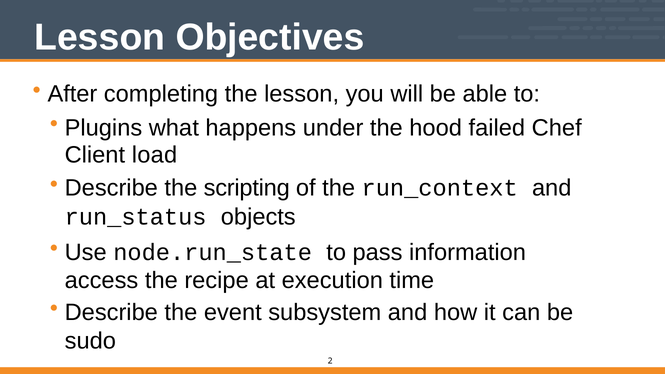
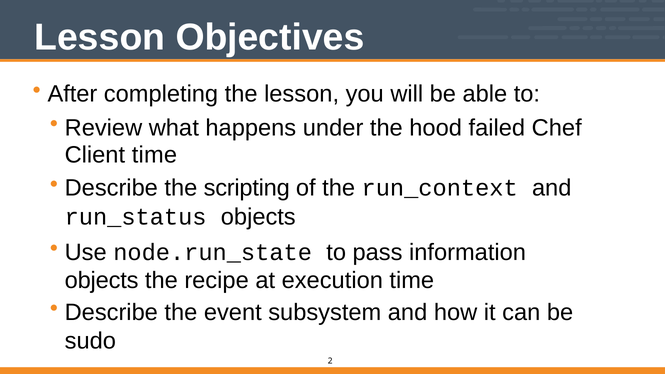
Plugins: Plugins -> Review (103, 128)
Client load: load -> time (154, 155)
access: access -> objects (102, 280)
